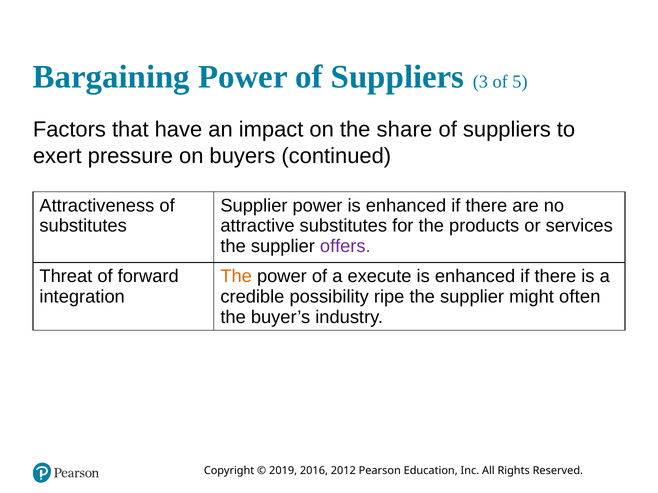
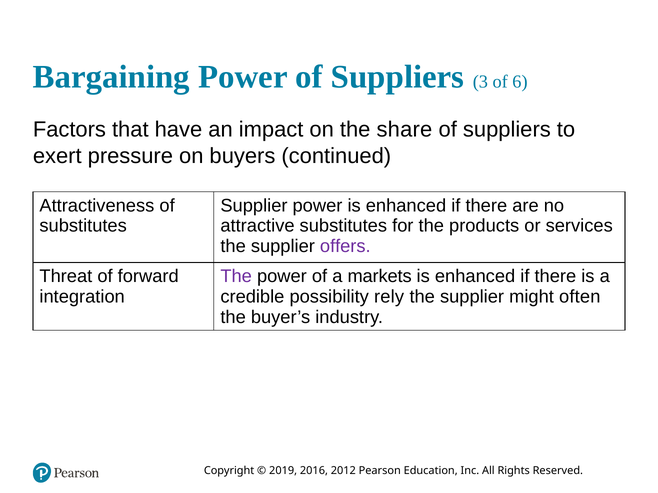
5: 5 -> 6 (520, 82)
The colour: orange -> purple (236, 277)
execute: execute -> markets (380, 277)
ripe: ripe -> rely (389, 297)
